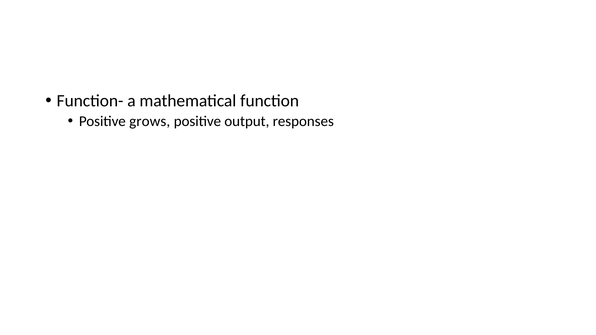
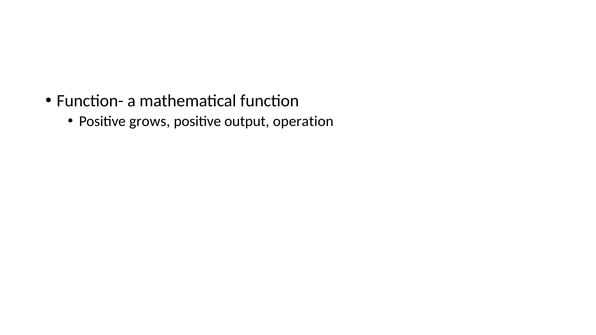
responses: responses -> operation (303, 121)
